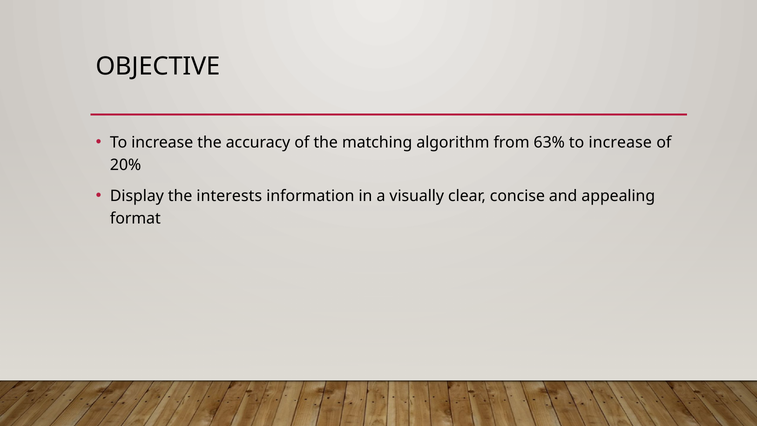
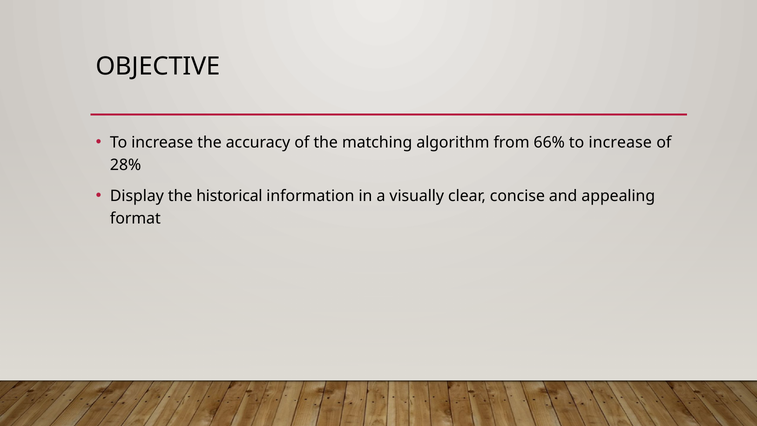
63%: 63% -> 66% (549, 142)
20%: 20% -> 28% (126, 165)
interests: interests -> historical (229, 196)
